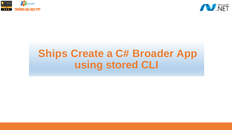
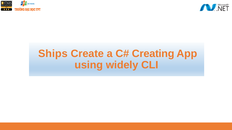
Broader: Broader -> Creating (153, 54)
stored: stored -> widely (122, 65)
